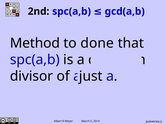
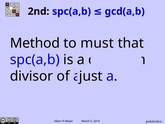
done: done -> must (97, 43)
